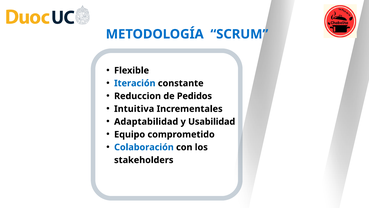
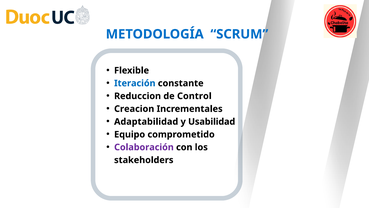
Pedidos: Pedidos -> Control (194, 96)
Intuitiva: Intuitiva -> Creacion (134, 109)
Colaboración colour: blue -> purple (144, 147)
